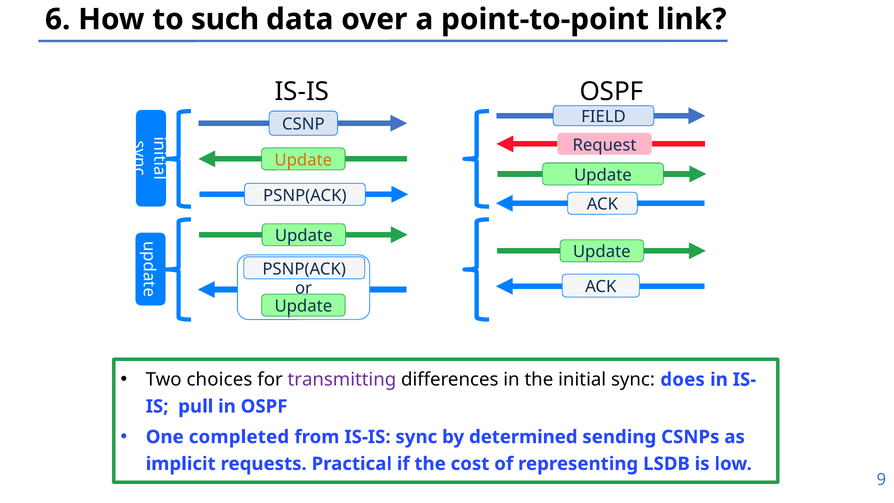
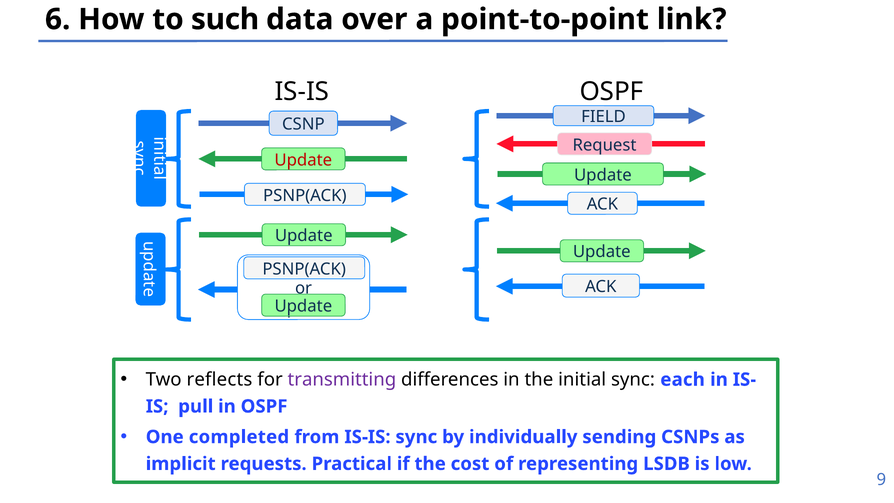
Update colour: orange -> red (303, 160)
choices: choices -> reflects (219, 380)
does: does -> each (683, 380)
determined: determined -> individually (523, 437)
